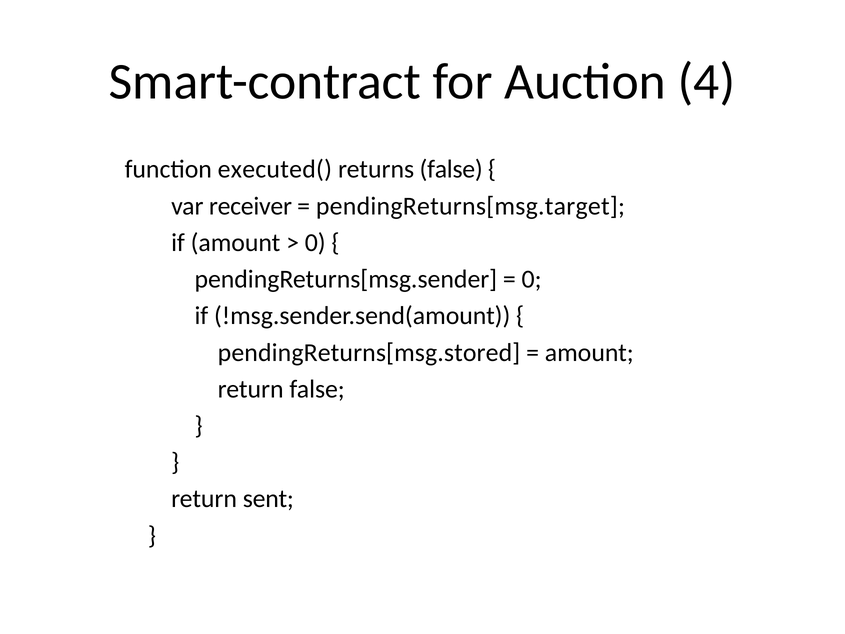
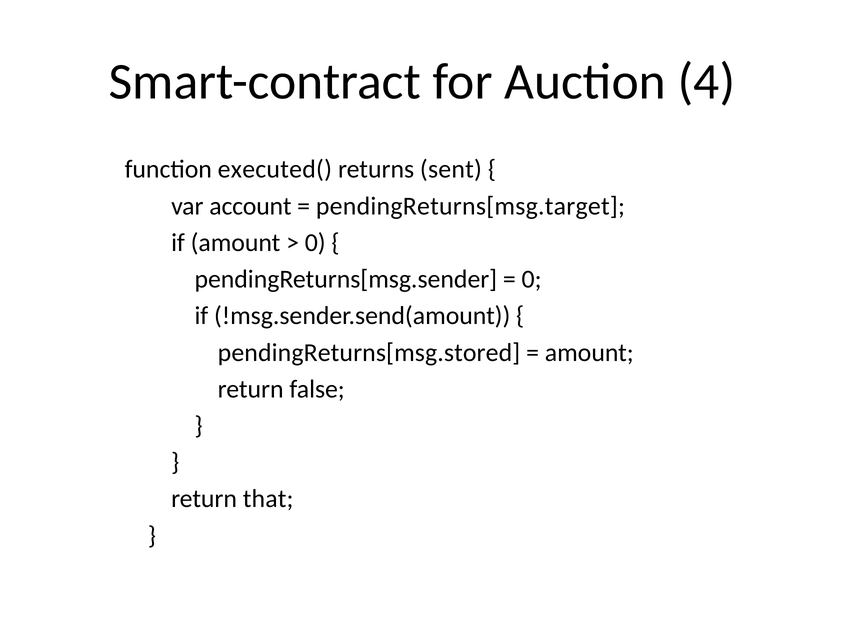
returns false: false -> sent (451, 169)
receiver: receiver -> account (250, 206)
sent: sent -> that (268, 499)
